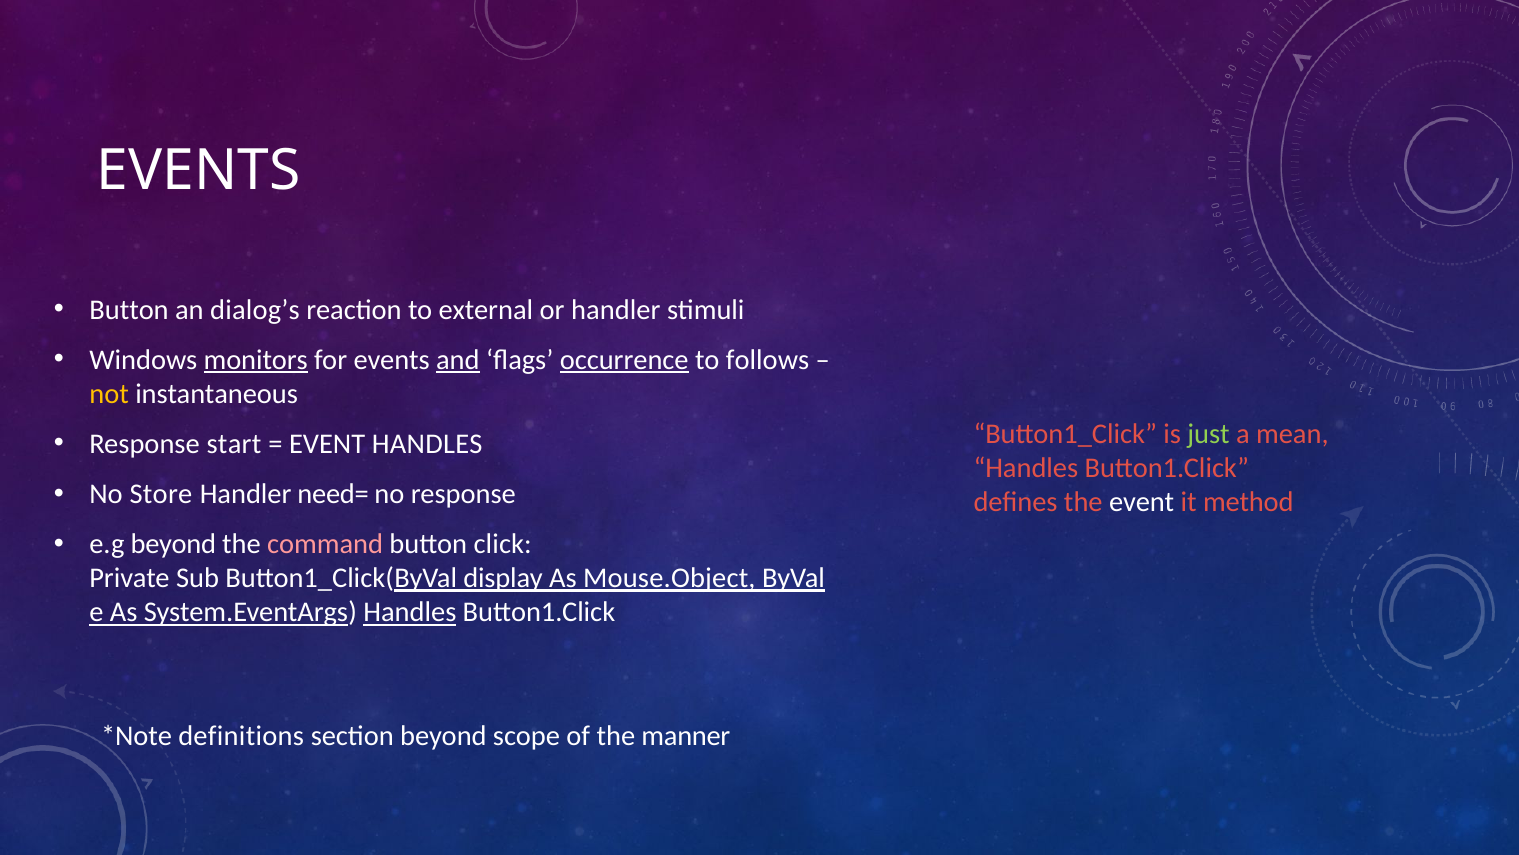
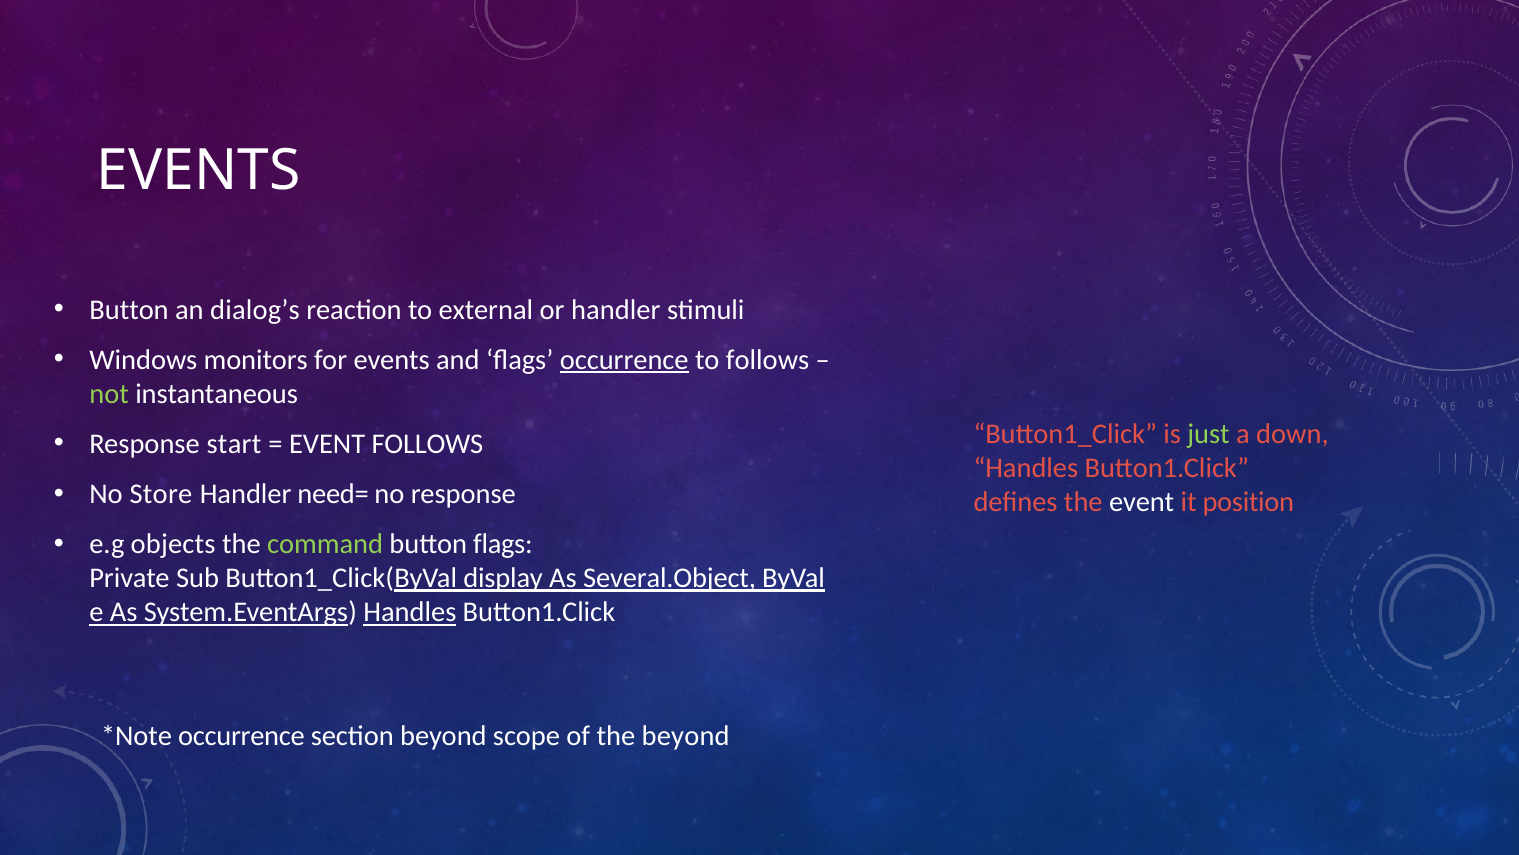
monitors underline: present -> none (256, 360)
and underline: present -> none (458, 360)
not colour: yellow -> light green (109, 394)
mean: mean -> down (1292, 434)
EVENT HANDLES: HANDLES -> FOLLOWS (427, 444)
method: method -> position (1248, 502)
e.g beyond: beyond -> objects (173, 544)
command colour: pink -> light green (325, 544)
button click: click -> flags (503, 544)
Mouse.Object: Mouse.Object -> Several.Object (670, 578)
definitions: definitions -> occurrence (241, 735)
the manner: manner -> beyond (686, 735)
